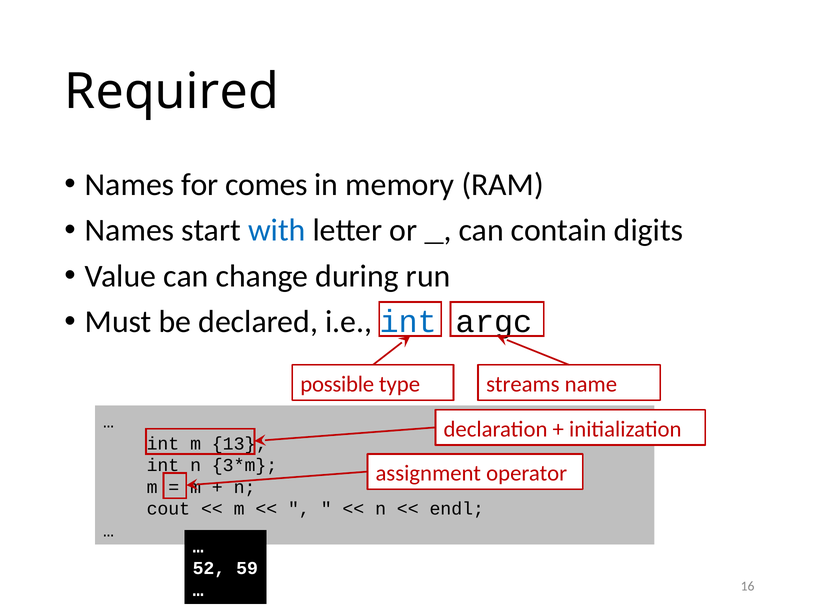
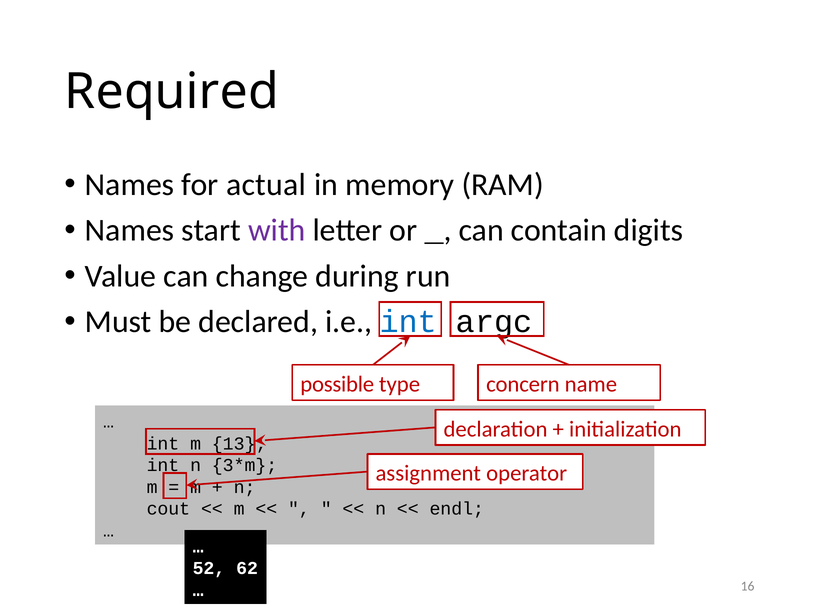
comes: comes -> actual (266, 185)
with colour: blue -> purple (277, 230)
streams: streams -> concern (523, 384)
59: 59 -> 62 (247, 569)
